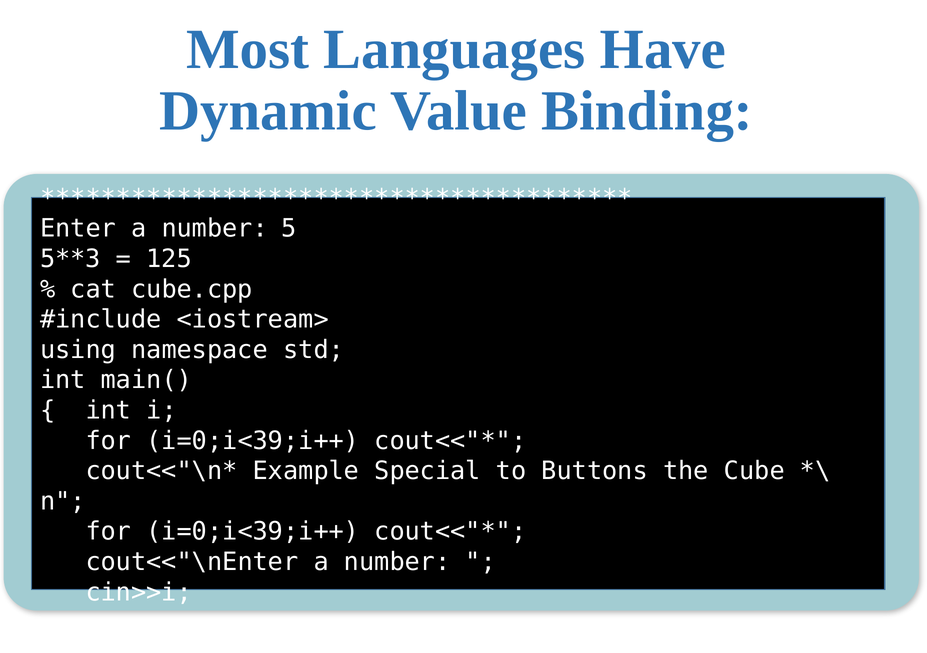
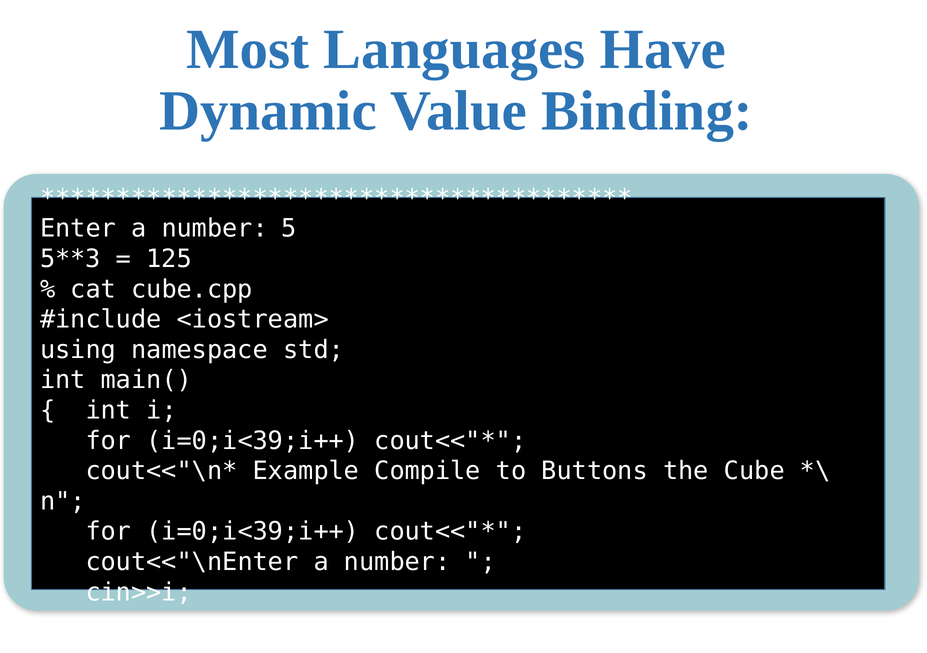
Special: Special -> Compile (427, 471)
